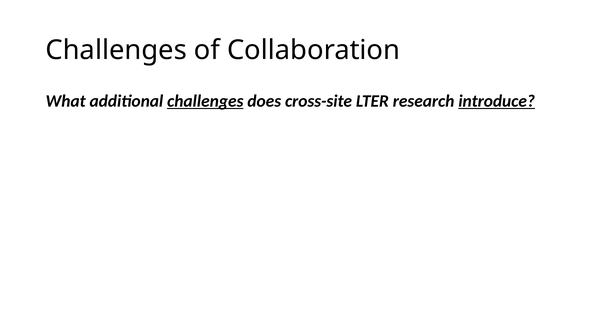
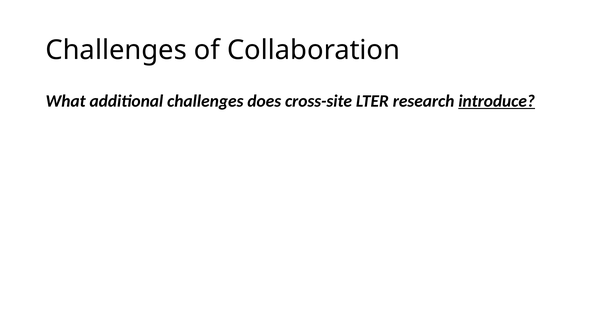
challenges underline: present -> none (205, 101)
